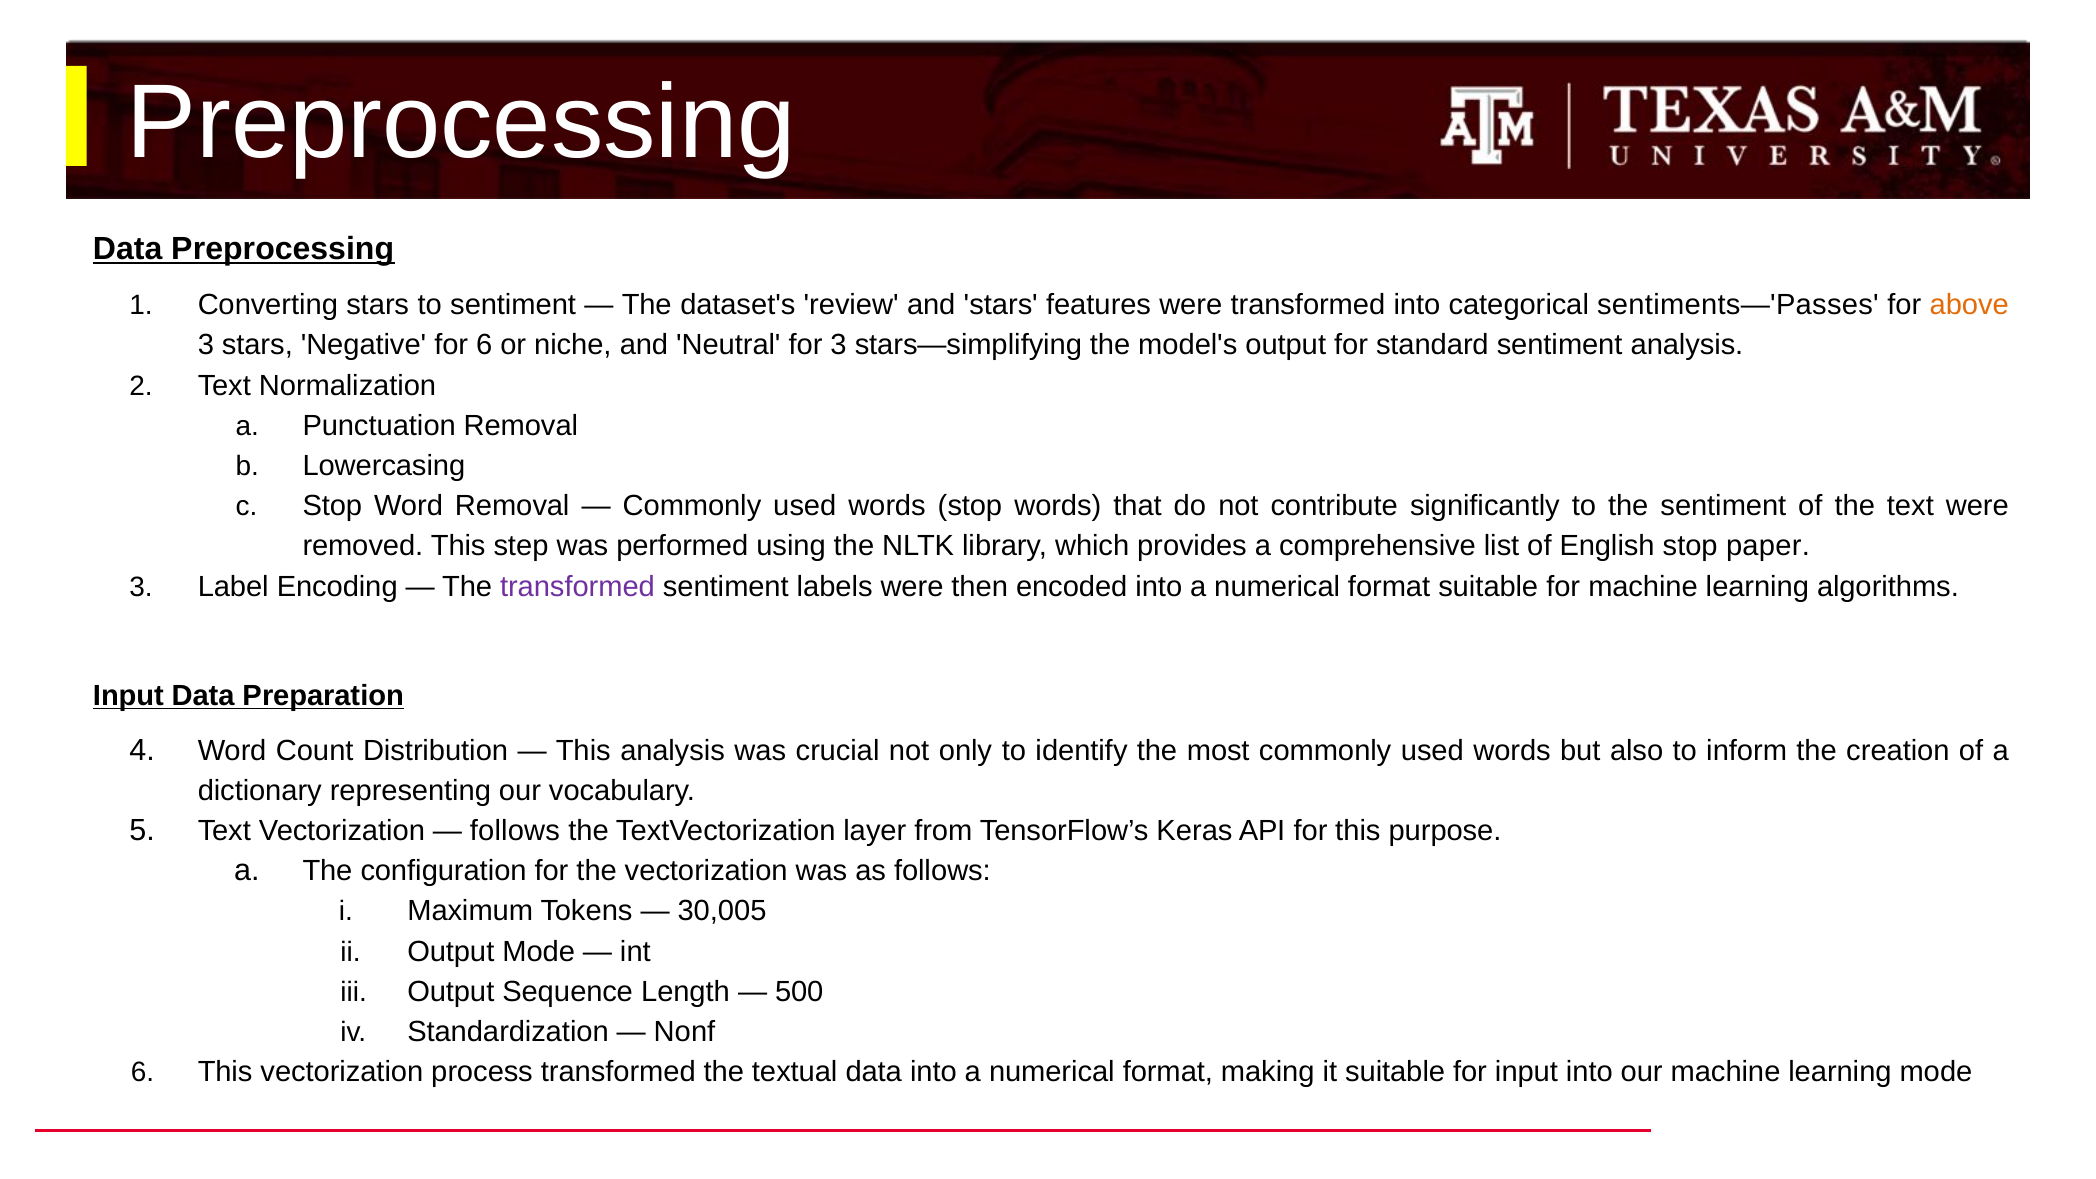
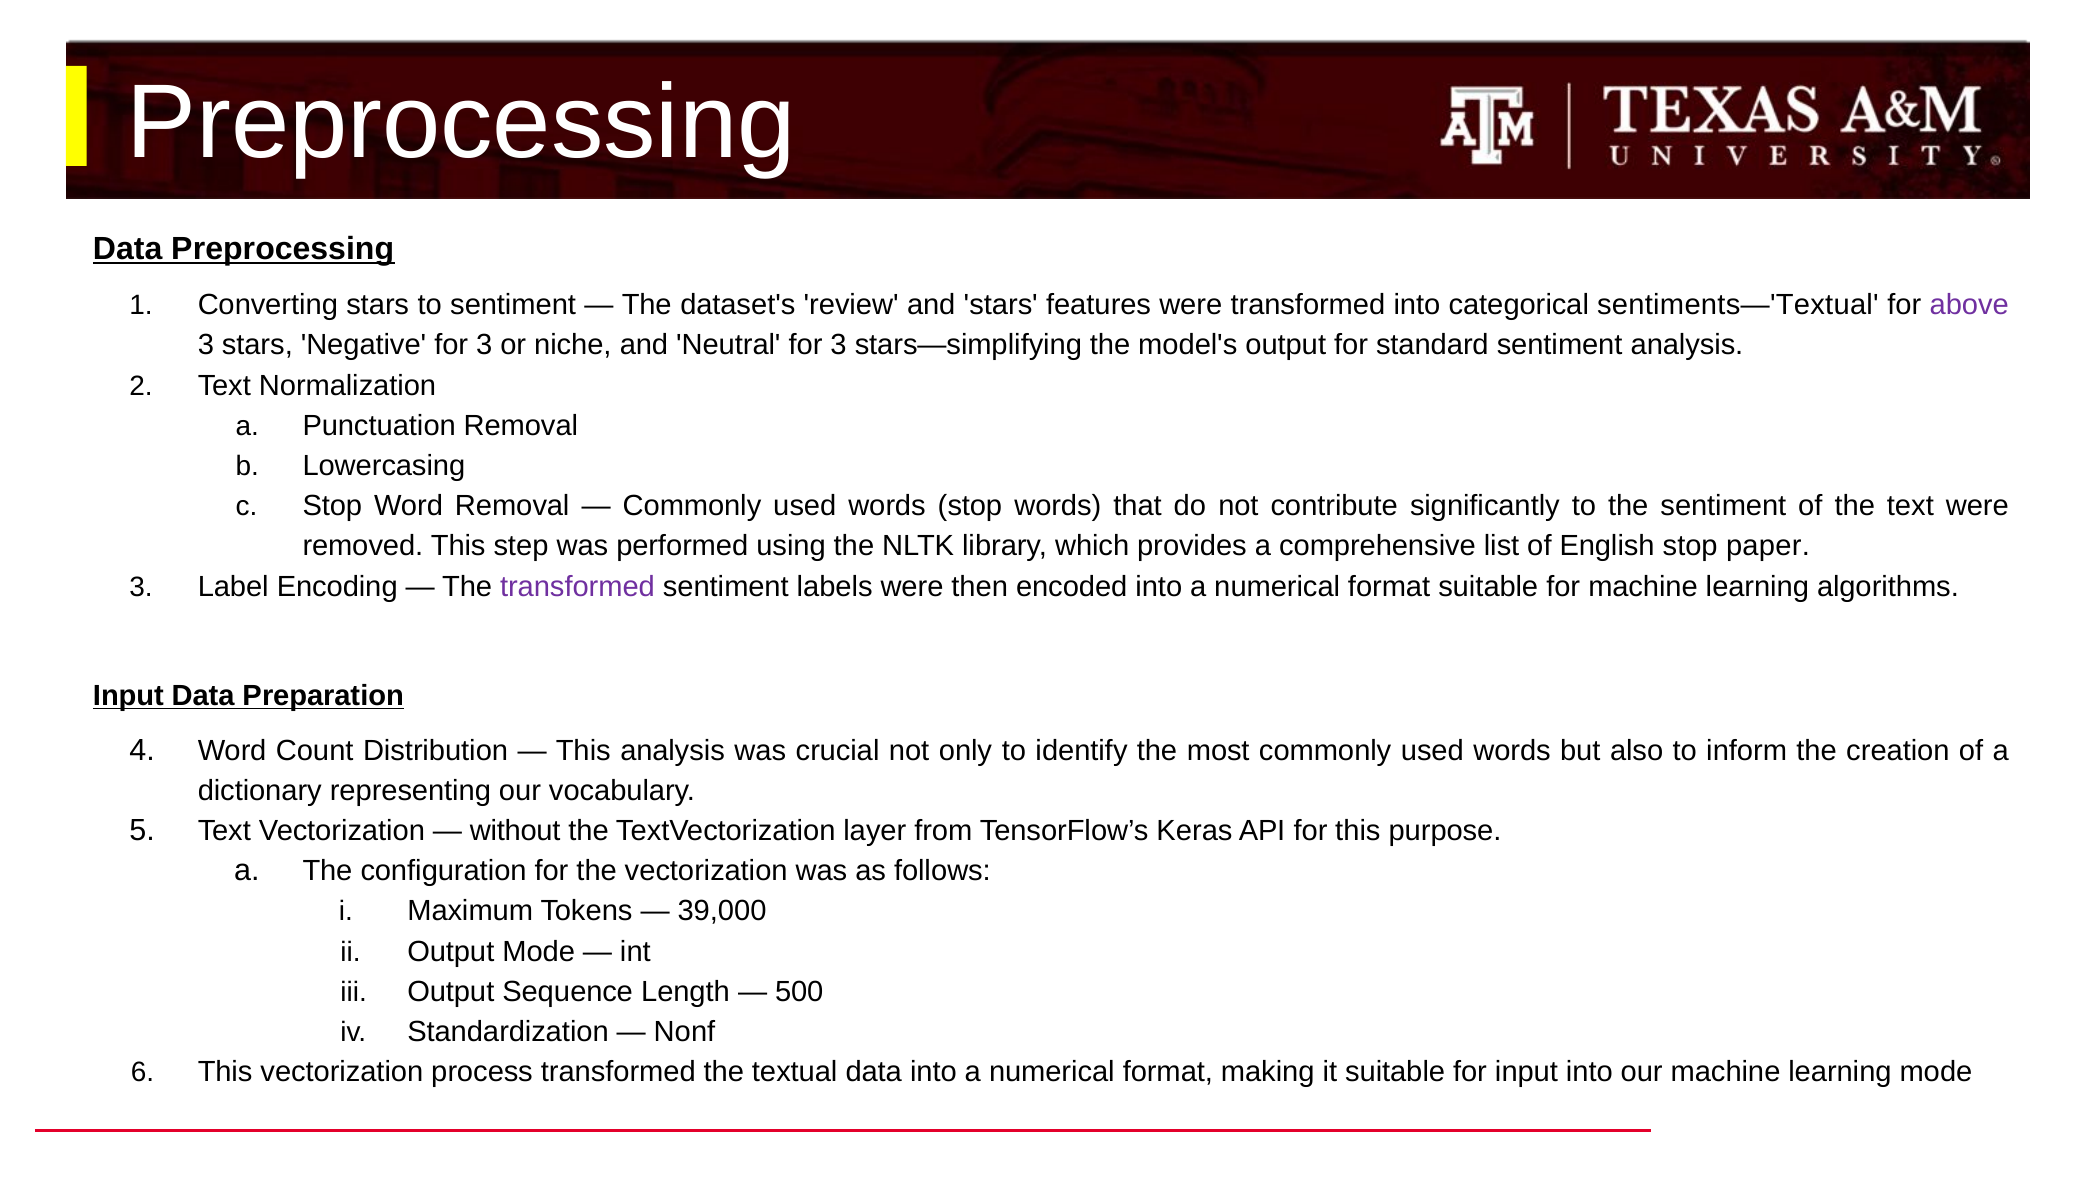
sentiments—'Passes: sentiments—'Passes -> sentiments—'Textual (1738, 305)
above colour: orange -> purple (1969, 305)
Negative for 6: 6 -> 3 (484, 345)
follows: follows -> without (515, 831)
30,005: 30,005 -> 39,000 (722, 911)
